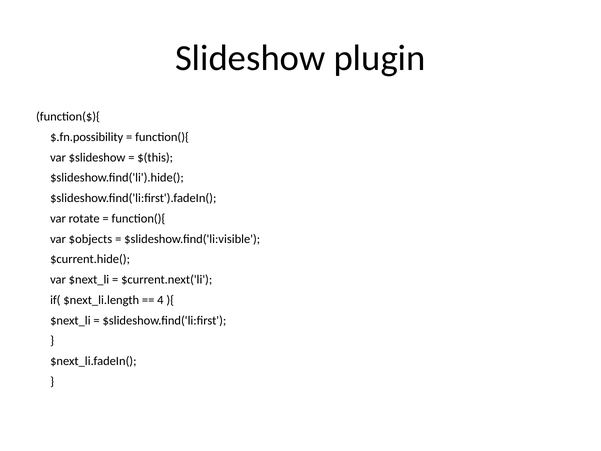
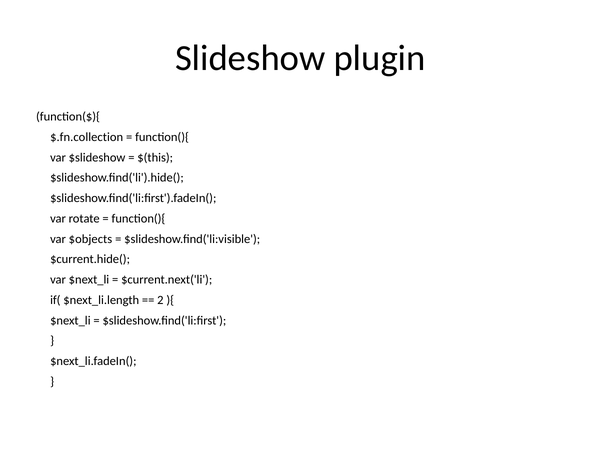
$.fn.possibility: $.fn.possibility -> $.fn.collection (87, 137)
4: 4 -> 2 (160, 300)
